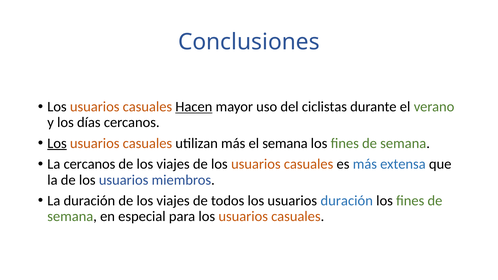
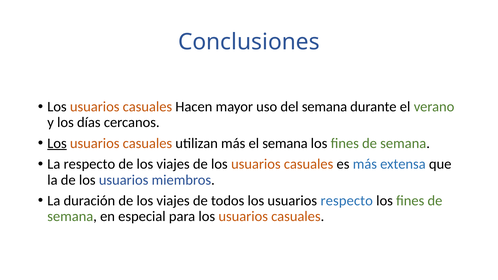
Hacen underline: present -> none (194, 107)
del ciclistas: ciclistas -> semana (325, 107)
La cercanos: cercanos -> respecto (89, 164)
usuarios duración: duración -> respecto (347, 201)
